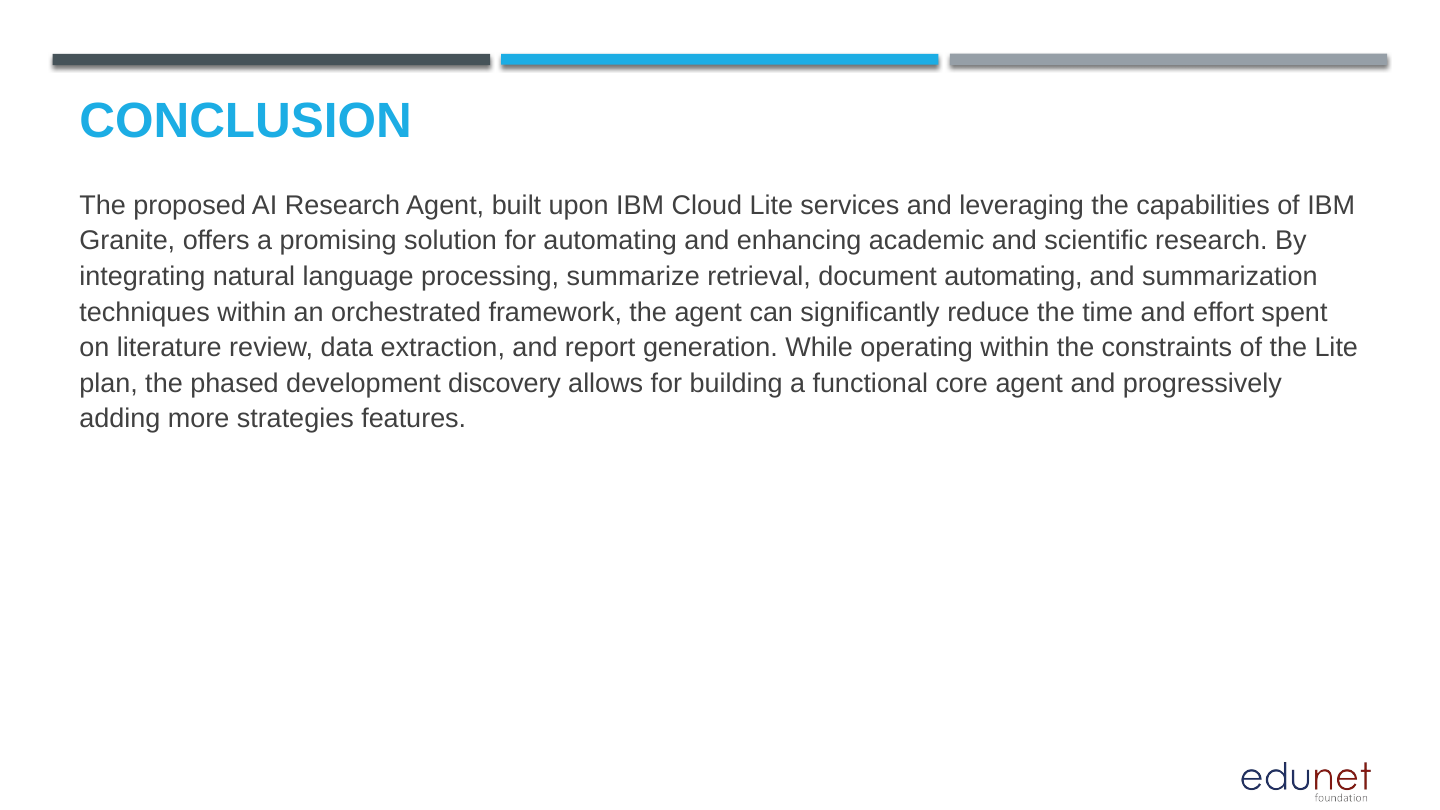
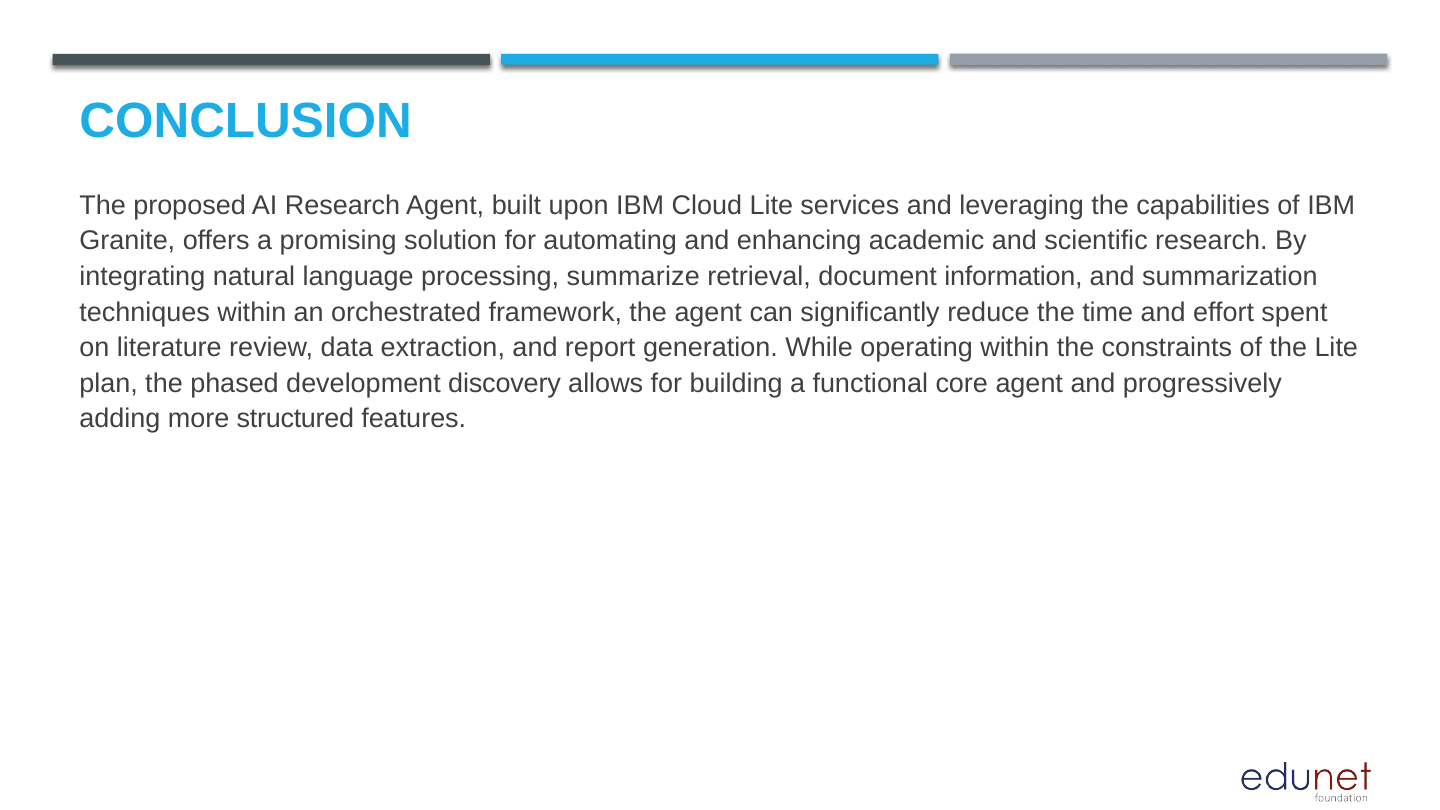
document automating: automating -> information (1013, 276)
strategies: strategies -> structured (295, 419)
